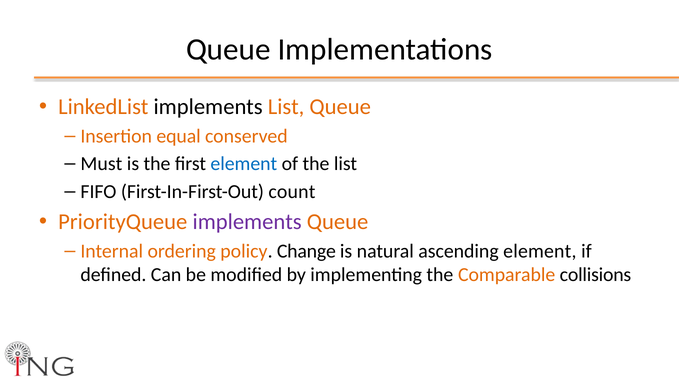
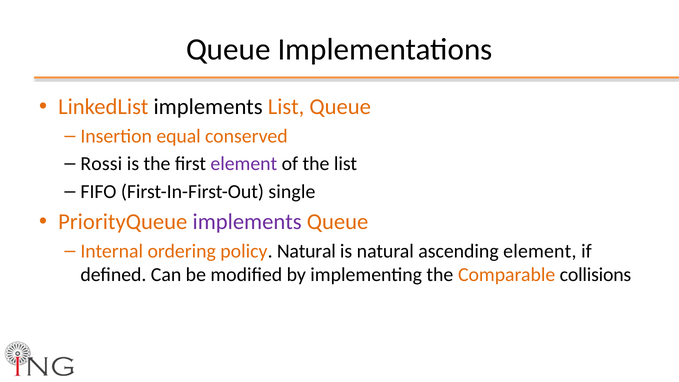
Must: Must -> Rossi (101, 164)
element colour: blue -> purple (244, 164)
count: count -> single (292, 192)
policy Change: Change -> Natural (306, 251)
